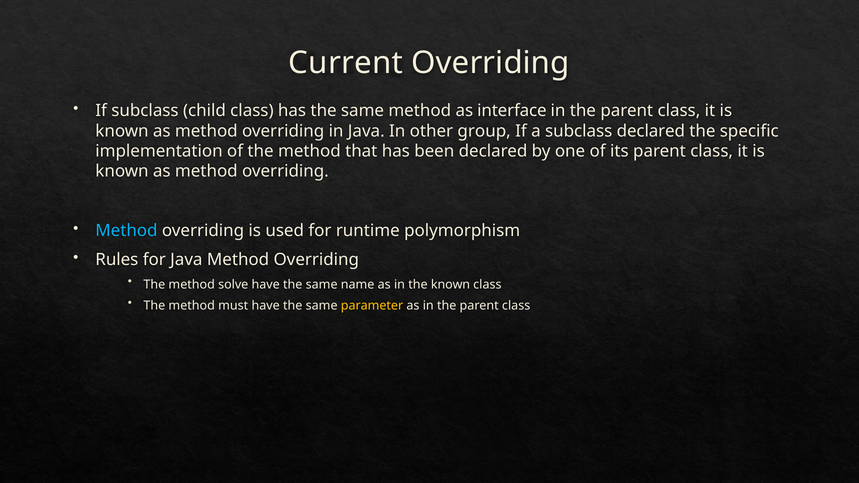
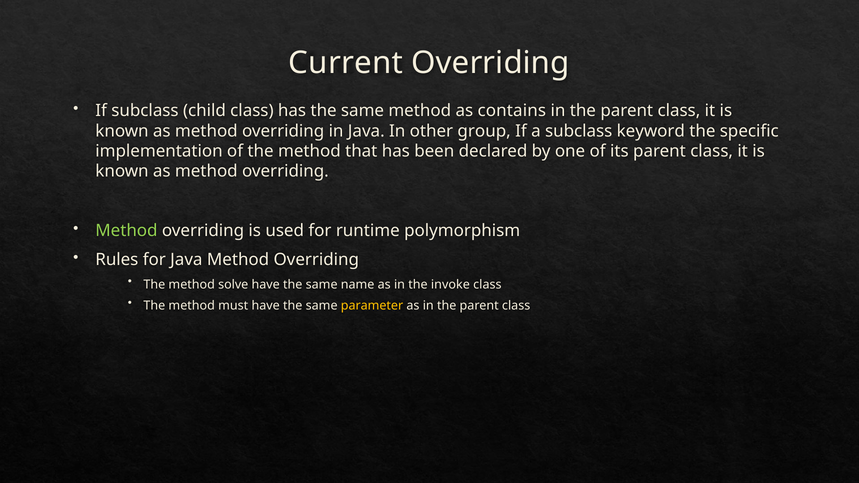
interface: interface -> contains (512, 111)
subclass declared: declared -> keyword (651, 131)
Method colour: light blue -> light green (126, 231)
the known: known -> invoke (450, 285)
